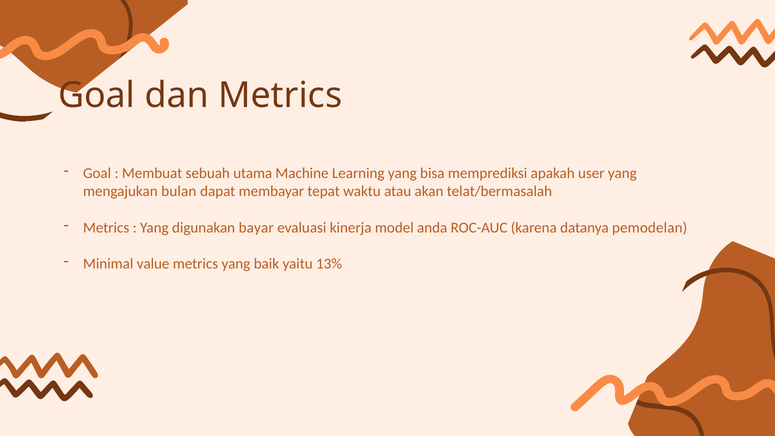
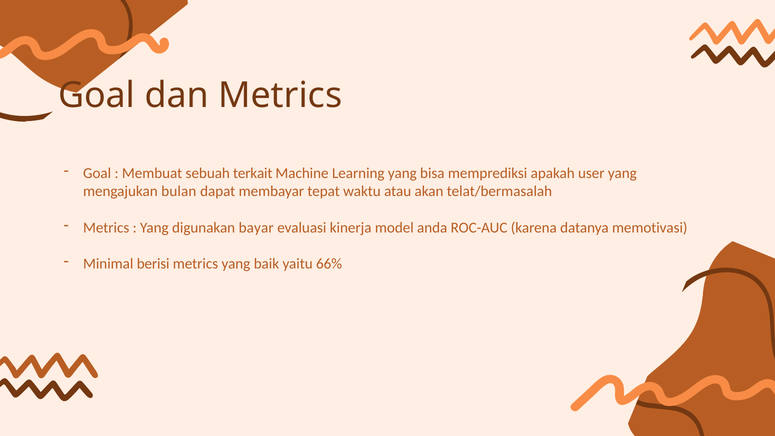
utama: utama -> terkait (253, 173)
pemodelan: pemodelan -> memotivasi (650, 228)
value: value -> berisi (153, 264)
13%: 13% -> 66% (329, 264)
